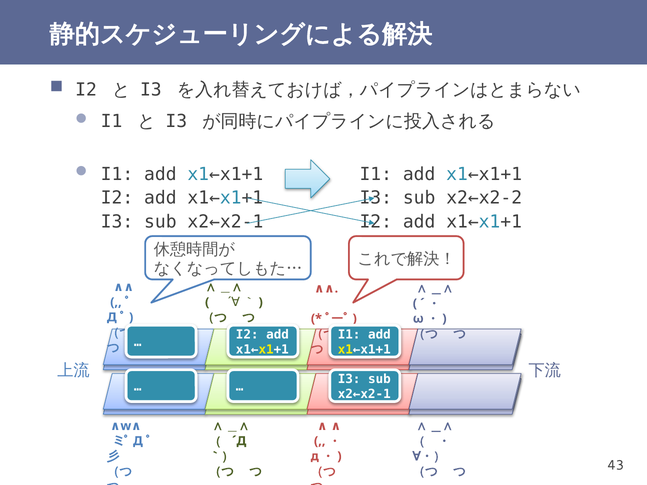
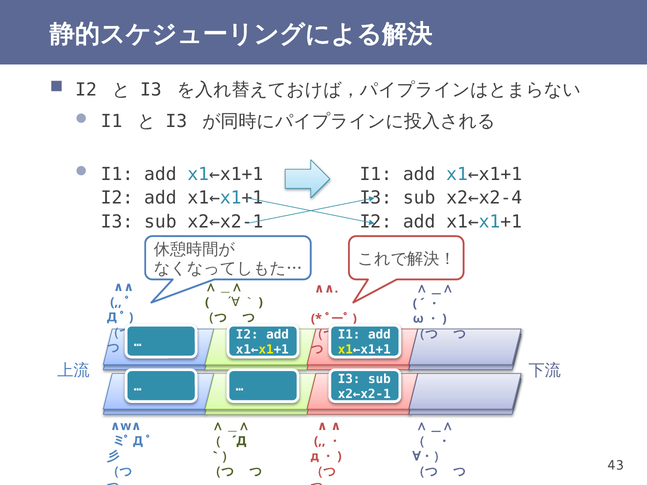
x2←x2-2: x2←x2-2 -> x2←x2-4 (484, 198)
